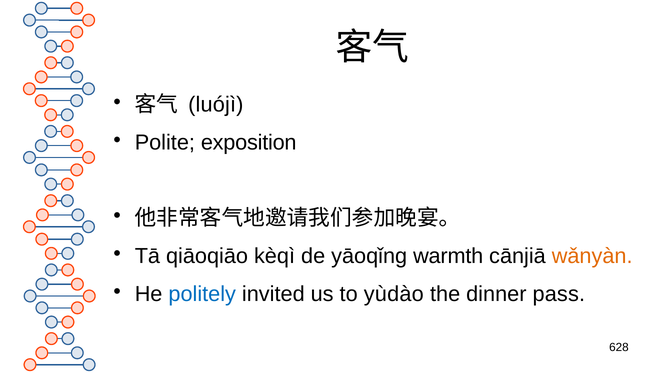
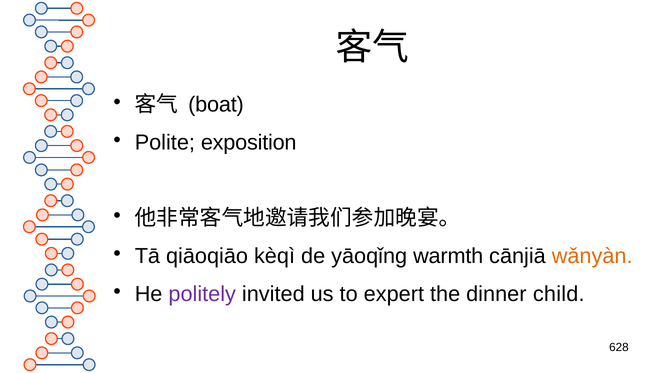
luójì: luójì -> boat (216, 104)
politely colour: blue -> purple (202, 293)
yùdào: yùdào -> expert (394, 293)
pass: pass -> child (559, 293)
